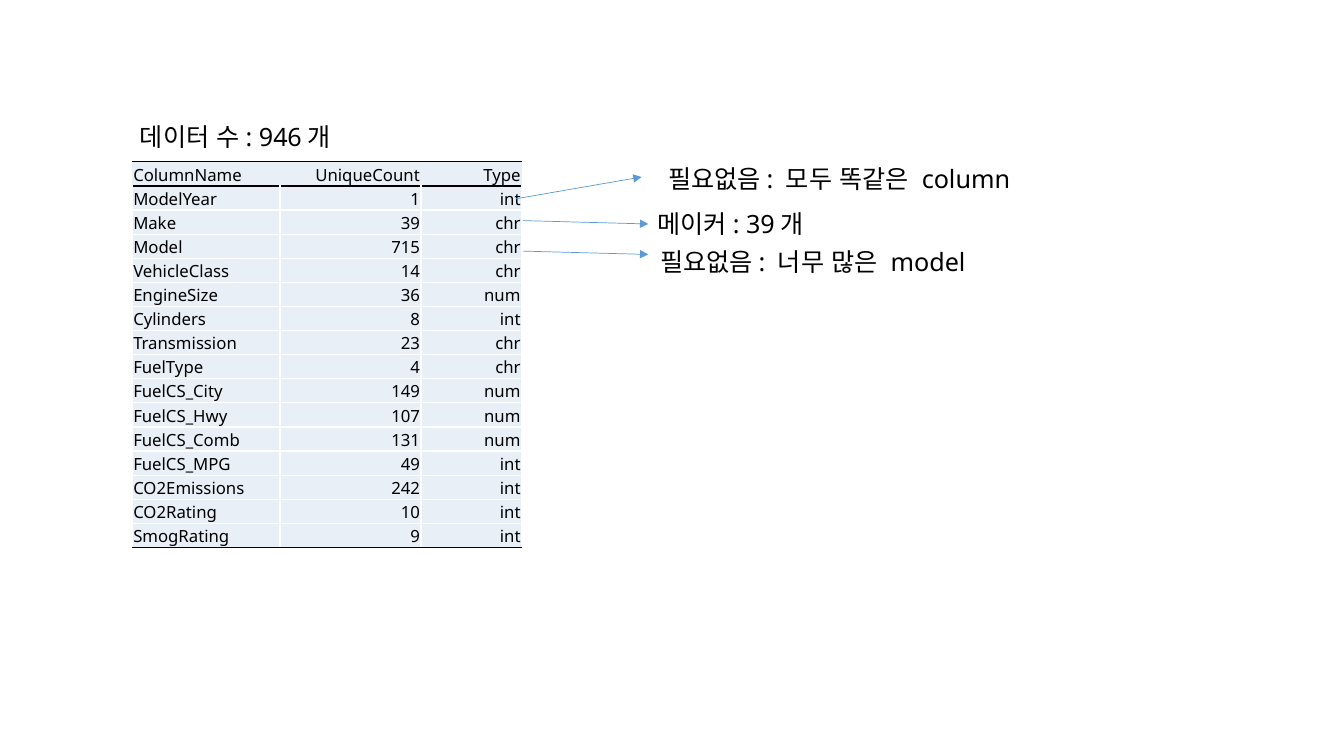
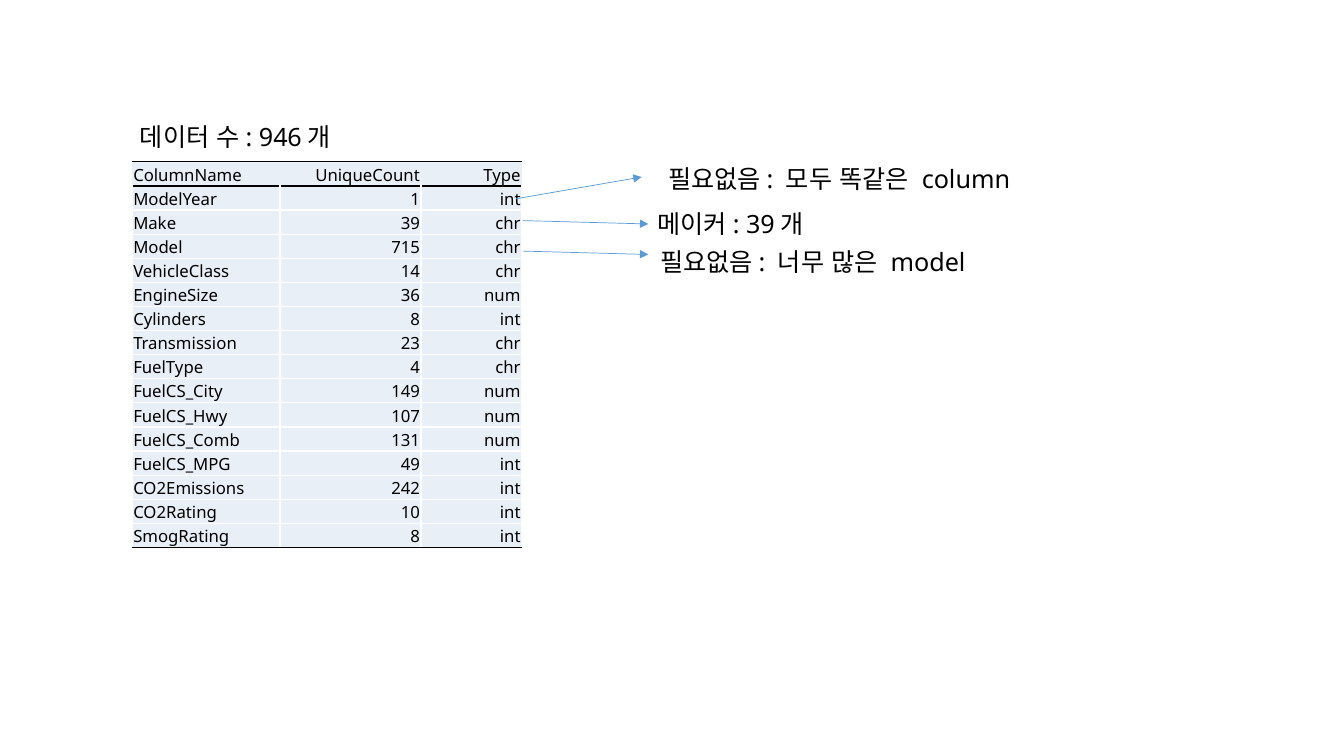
SmogRating 9: 9 -> 8 (415, 537)
